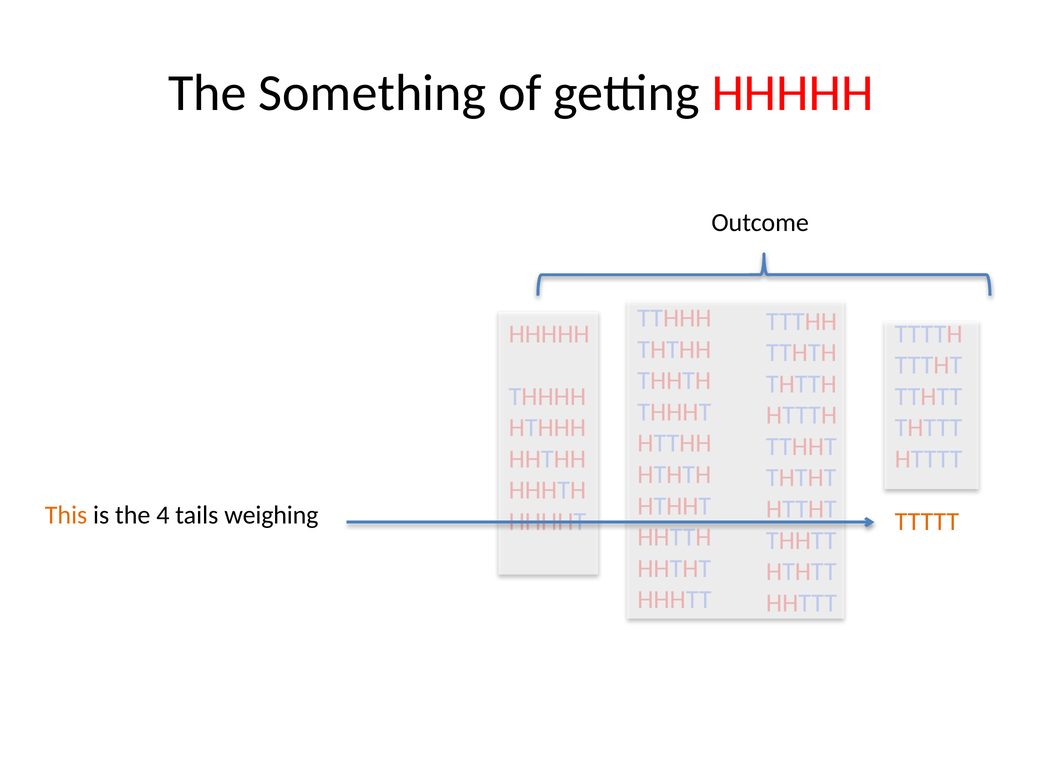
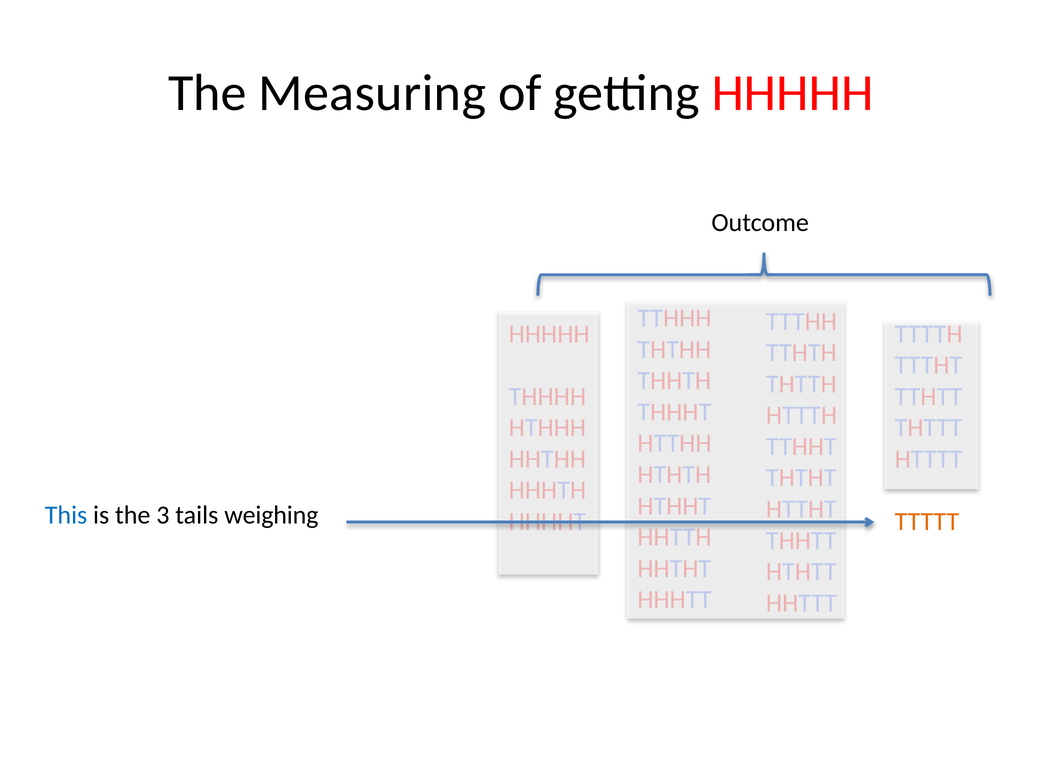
Something: Something -> Measuring (372, 93)
This colour: orange -> blue (66, 515)
4: 4 -> 3 (163, 515)
